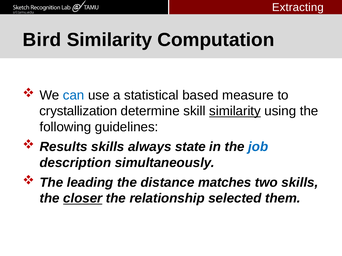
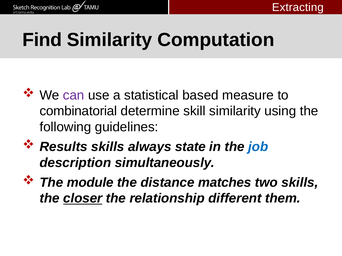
Bird: Bird -> Find (42, 40)
can colour: blue -> purple (74, 95)
crystallization: crystallization -> combinatorial (78, 111)
similarity underline: present -> none (235, 111)
leading: leading -> module (90, 183)
selected: selected -> different (235, 199)
